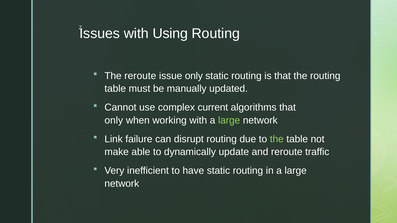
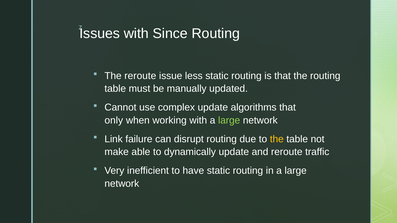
Using: Using -> Since (170, 34)
issue only: only -> less (194, 76)
complex current: current -> update (213, 108)
the colour: light green -> yellow (277, 139)
